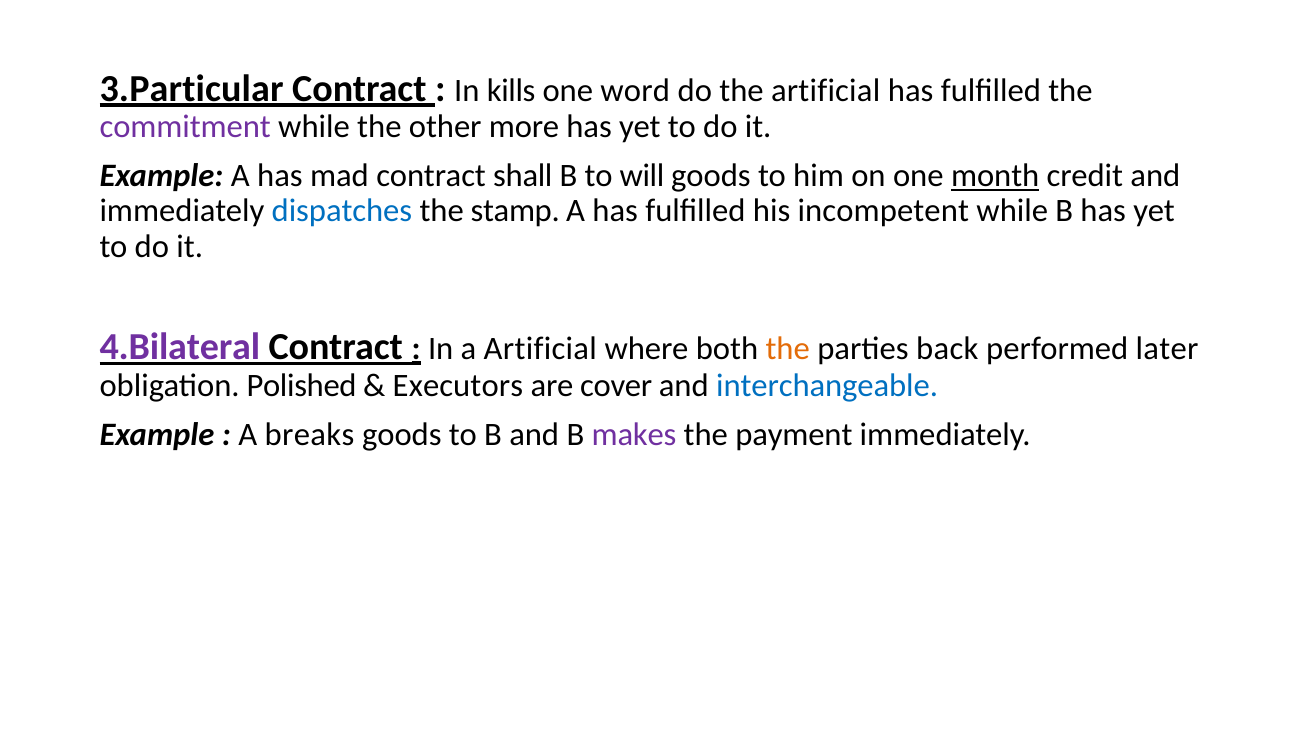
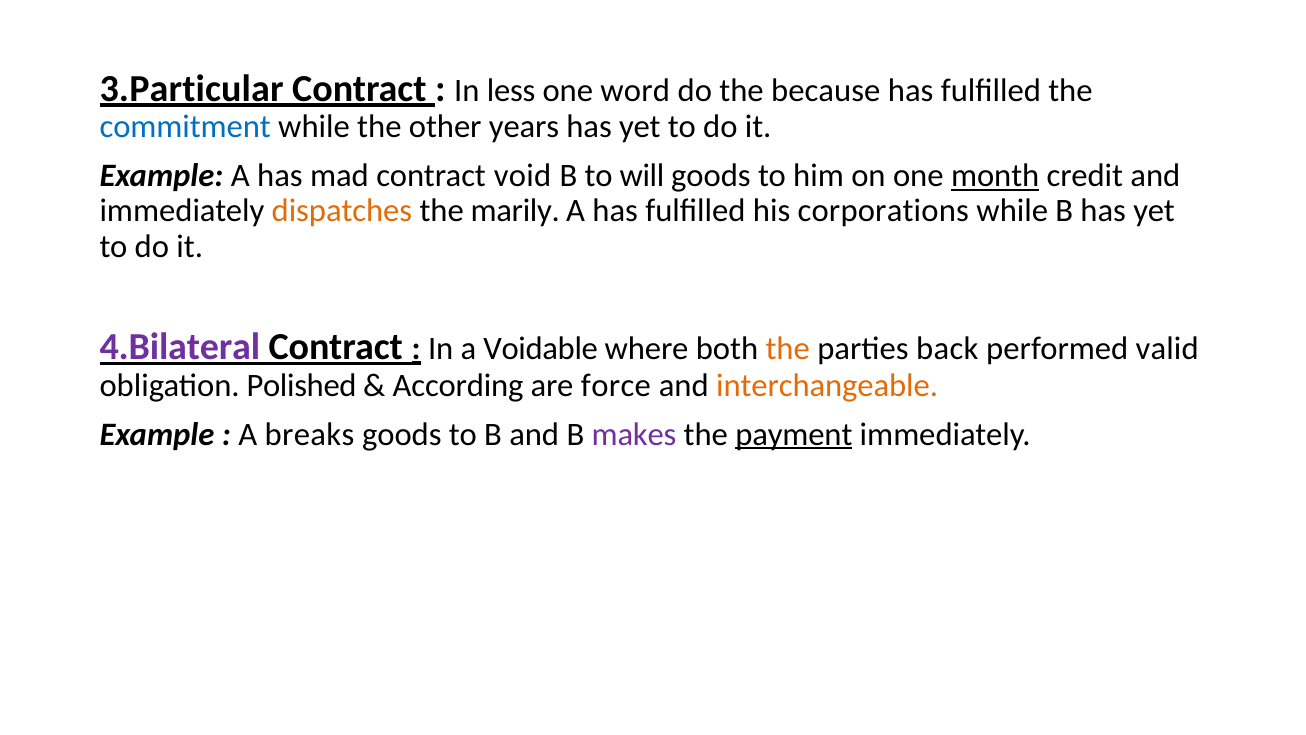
kills: kills -> less (511, 91)
the artificial: artificial -> because (826, 91)
commitment colour: purple -> blue (185, 127)
more: more -> years (524, 127)
shall: shall -> void (523, 176)
dispatches colour: blue -> orange (342, 211)
stamp: stamp -> marily (515, 211)
incompetent: incompetent -> corporations (883, 211)
a Artificial: Artificial -> Voidable (541, 349)
later: later -> valid (1167, 349)
Executors: Executors -> According (458, 385)
cover: cover -> force (616, 385)
interchangeable colour: blue -> orange (827, 385)
payment underline: none -> present (794, 434)
